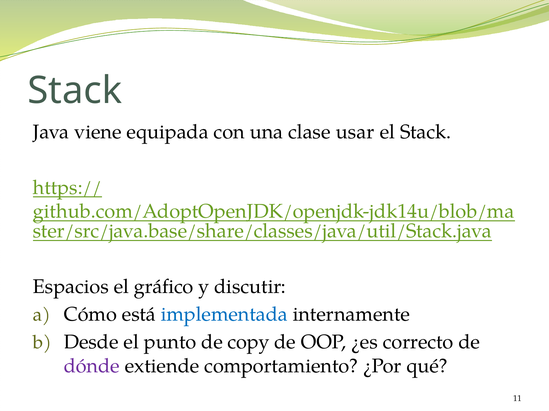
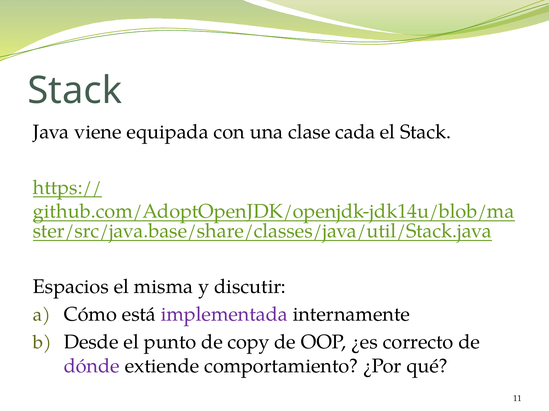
usar: usar -> cada (355, 132)
gráfico: gráfico -> misma (164, 287)
implementada colour: blue -> purple (224, 315)
